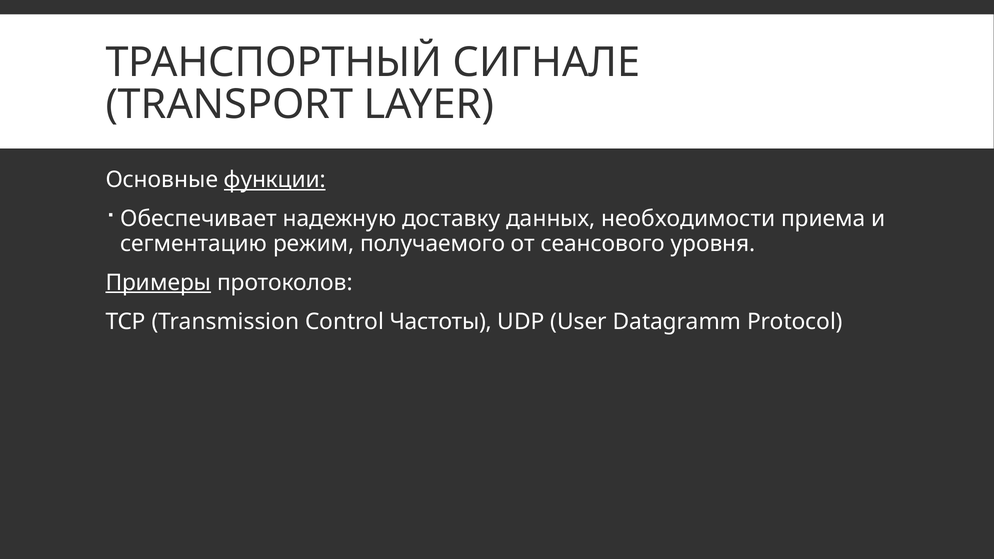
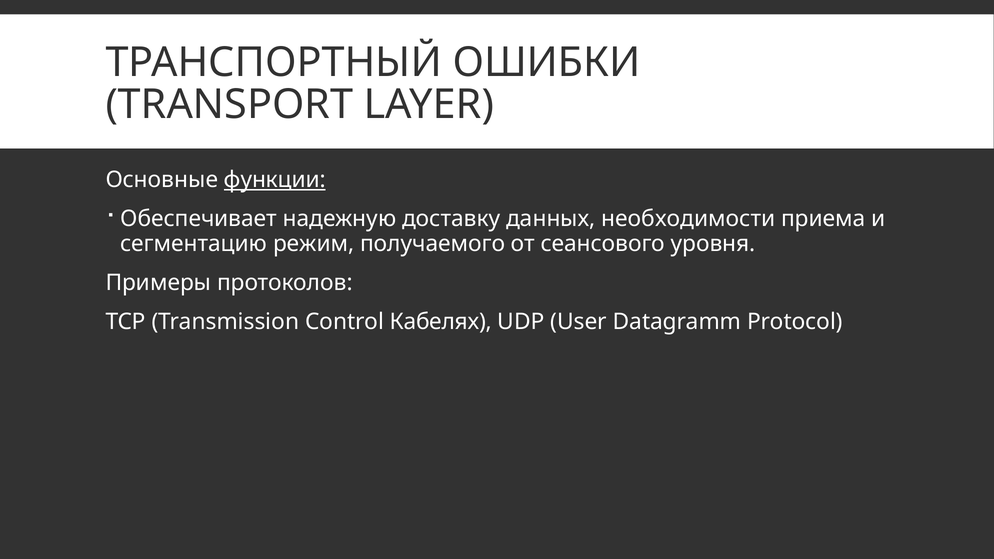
СИГНАЛЕ: СИГНАЛЕ -> ОШИБКИ (546, 63)
Примеры underline: present -> none (158, 283)
Частоты: Частоты -> Кабелях (441, 322)
